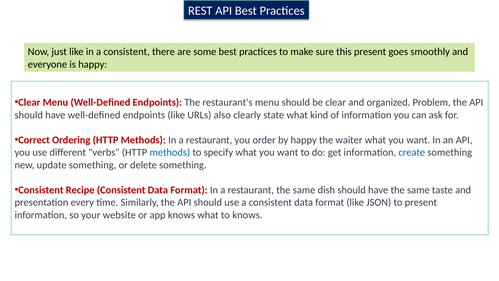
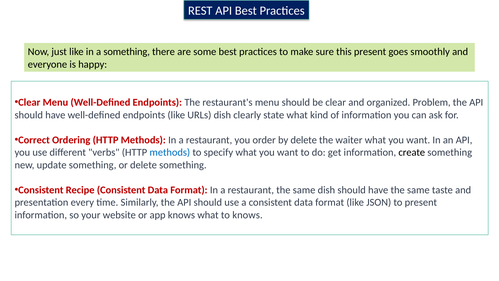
in a consistent: consistent -> something (127, 52)
URLs also: also -> dish (222, 115)
by happy: happy -> delete (304, 140)
create colour: blue -> black (412, 152)
